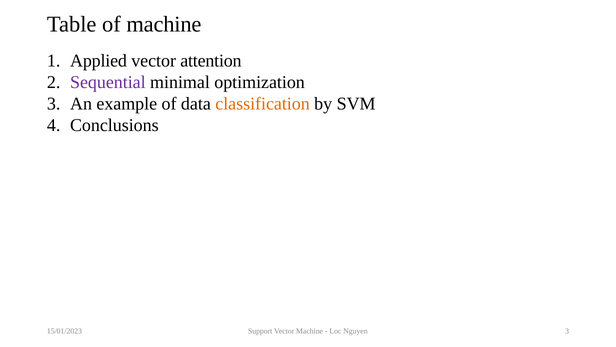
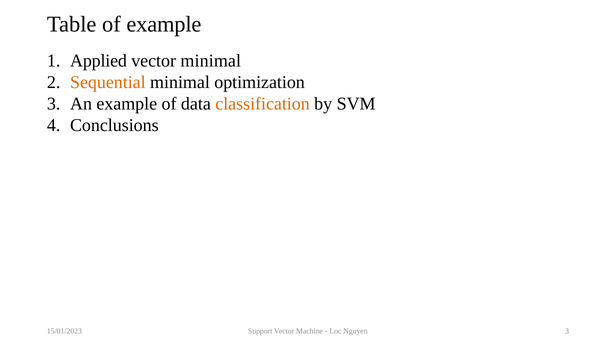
of machine: machine -> example (164, 24)
vector attention: attention -> minimal (211, 61)
Sequential colour: purple -> orange (108, 82)
